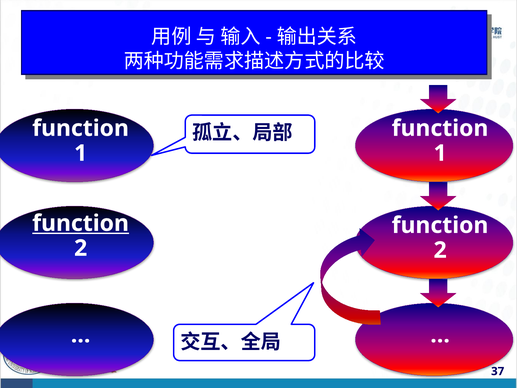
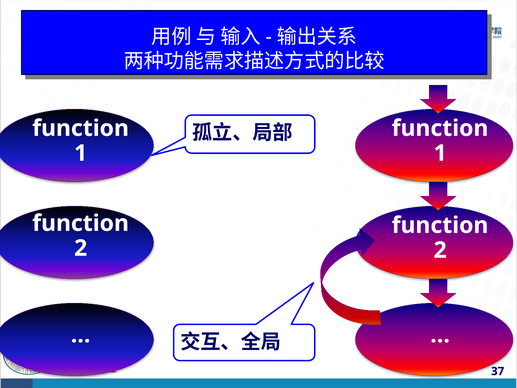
function underline: present -> none (81, 223)
